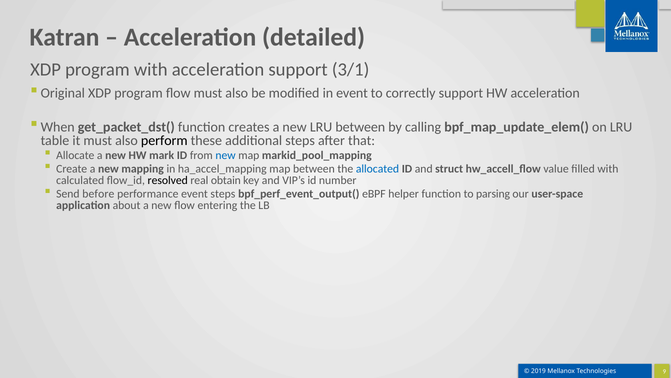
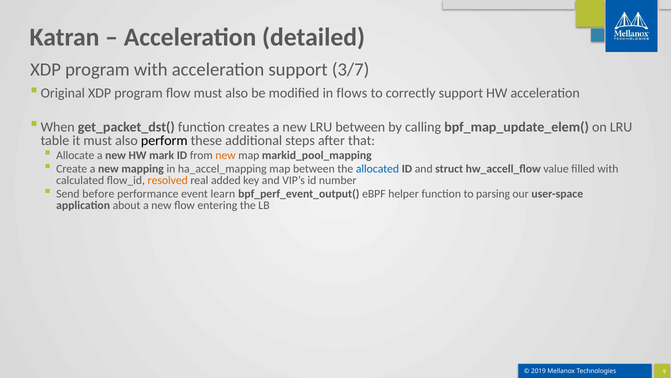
3/1: 3/1 -> 3/7 (351, 70)
in event: event -> flows (352, 93)
new colour: blue -> orange (226, 155)
resolved colour: black -> orange (168, 180)
obtain: obtain -> added (226, 180)
event steps: steps -> learn (223, 194)
